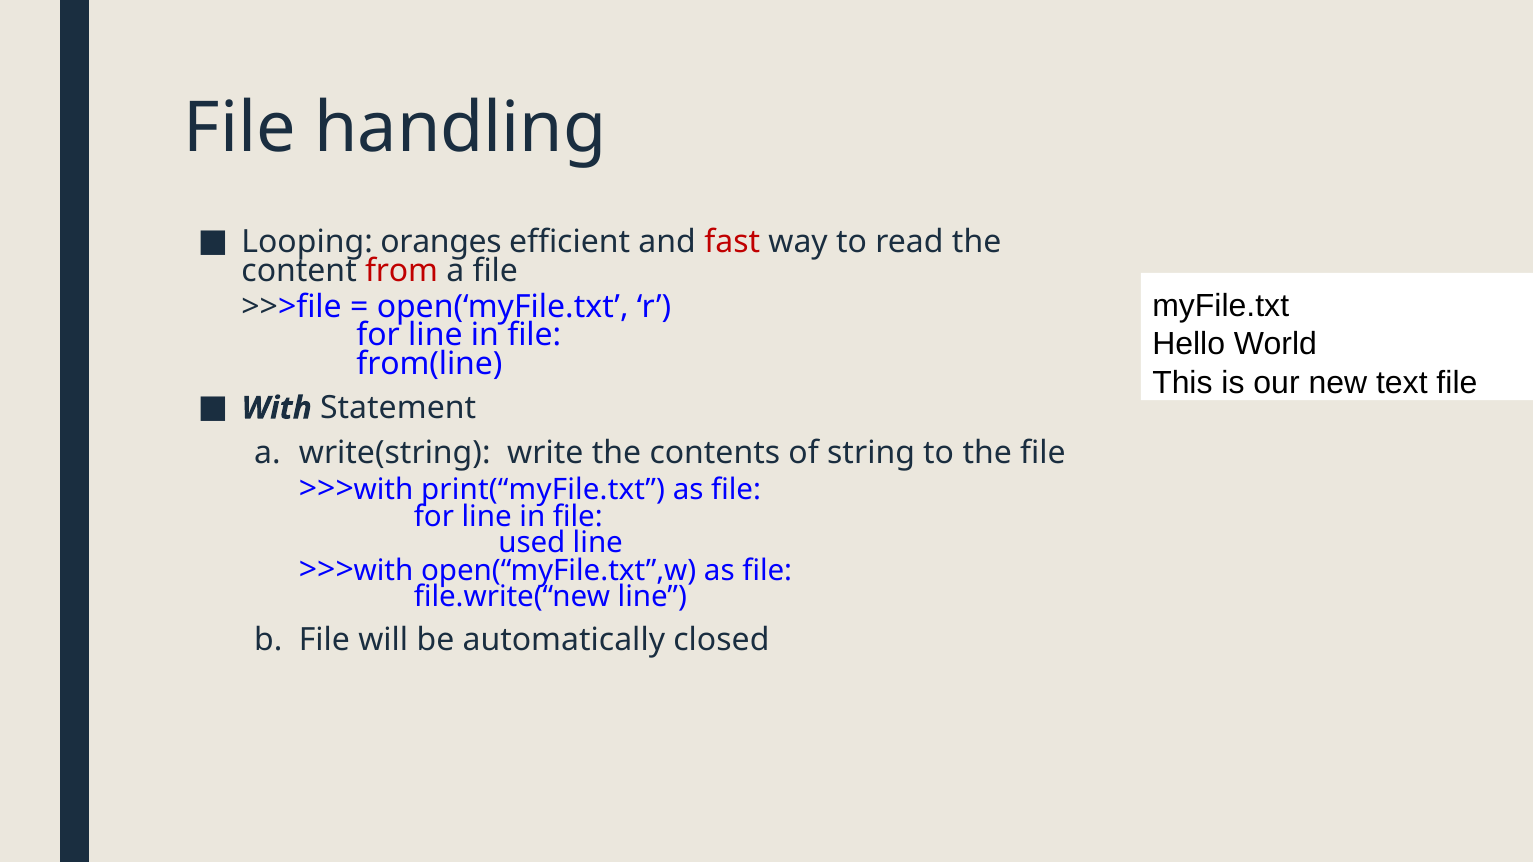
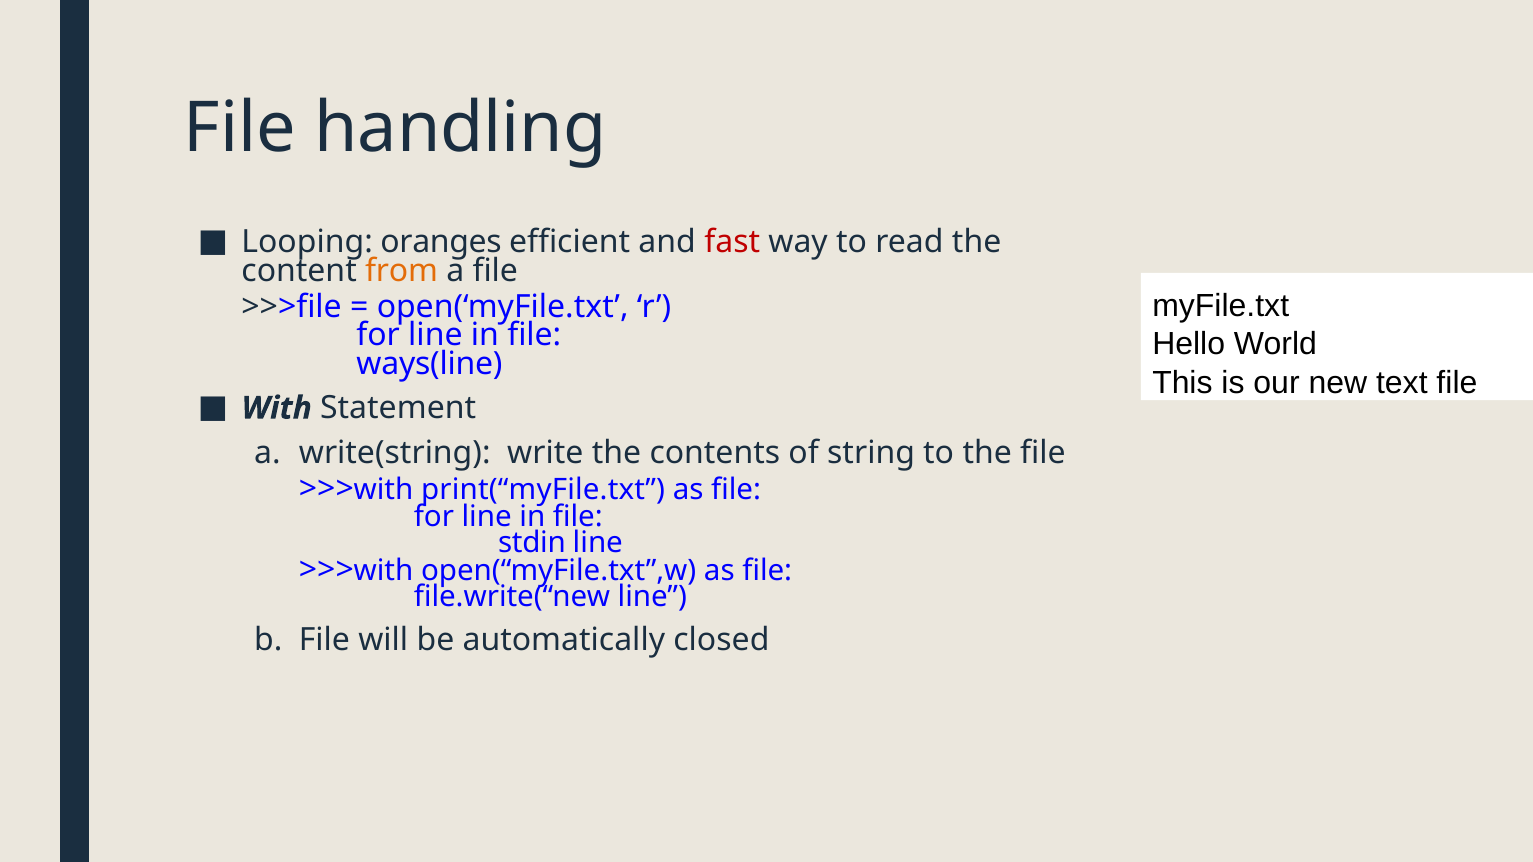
from colour: red -> orange (402, 271)
from(line: from(line -> ways(line (429, 364)
used: used -> stdin (532, 543)
